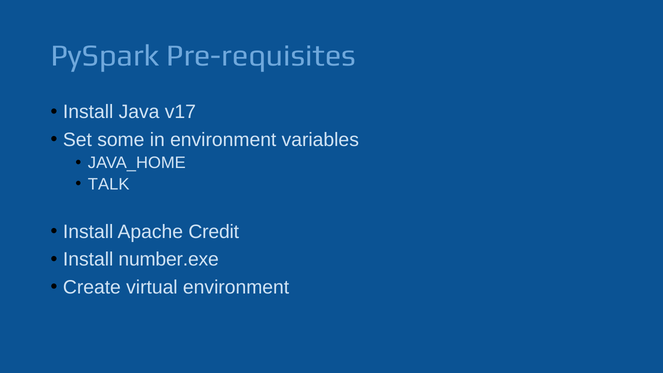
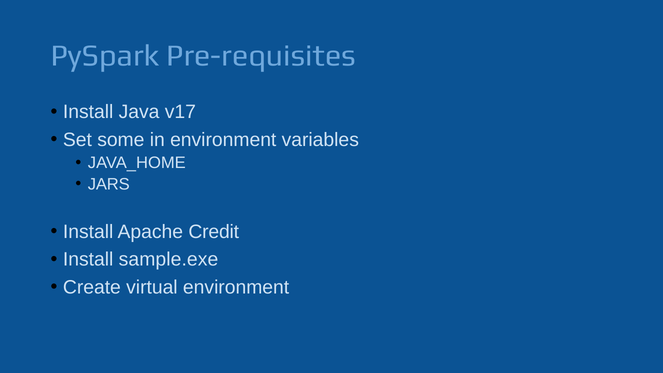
TALK: TALK -> JARS (109, 184)
number.exe: number.exe -> sample.exe (168, 259)
